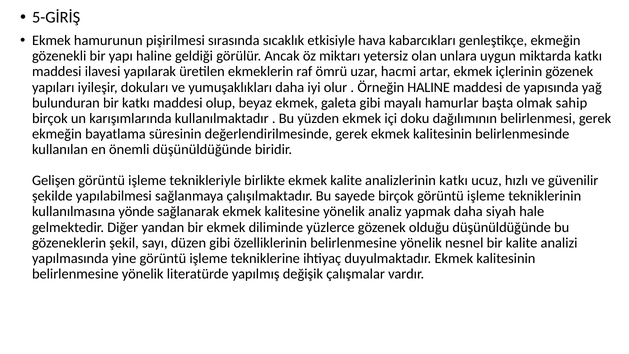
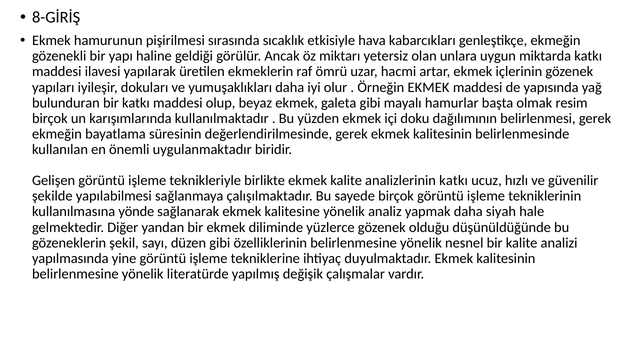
5-GİRİŞ: 5-GİRİŞ -> 8-GİRİŞ (56, 17)
Örneğin HALINE: HALINE -> EKMEK (428, 87)
sahip: sahip -> resim (572, 103)
önemli düşünüldüğünde: düşünüldüğünde -> uygulanmaktadır (202, 149)
